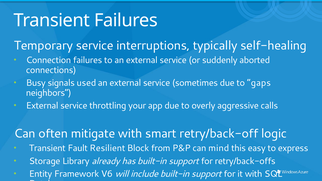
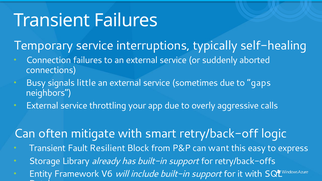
used: used -> little (86, 83)
mind: mind -> want (219, 148)
